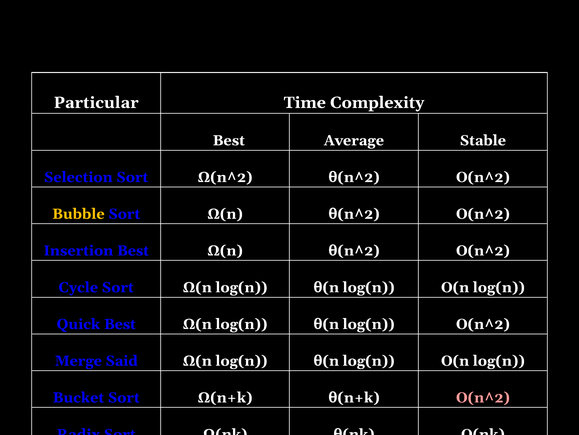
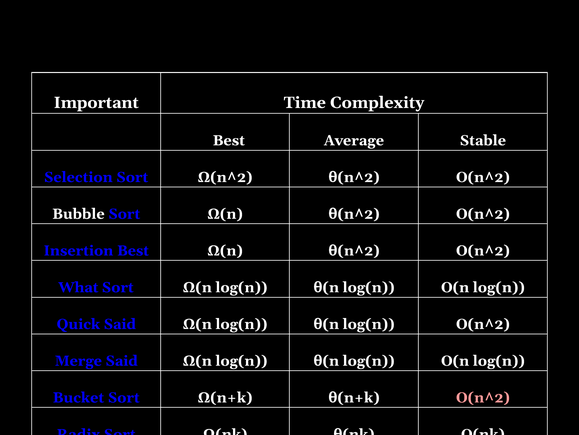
Particular: Particular -> Important (96, 102)
Bubble colour: yellow -> white (78, 214)
Cycle: Cycle -> What (78, 287)
Quick Best: Best -> Said (120, 324)
